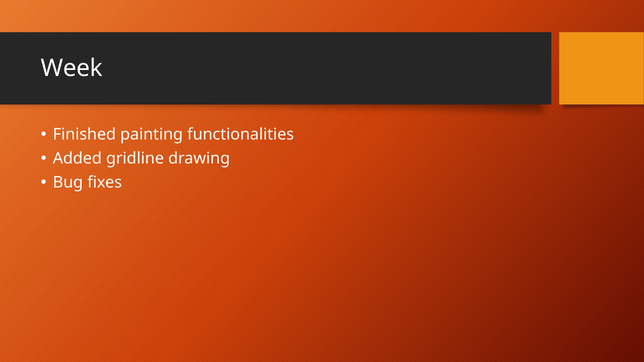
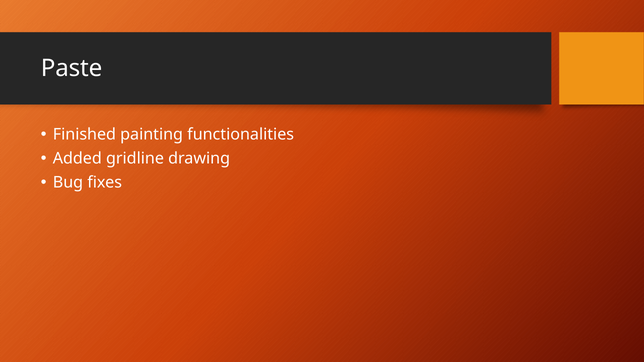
Week: Week -> Paste (72, 68)
